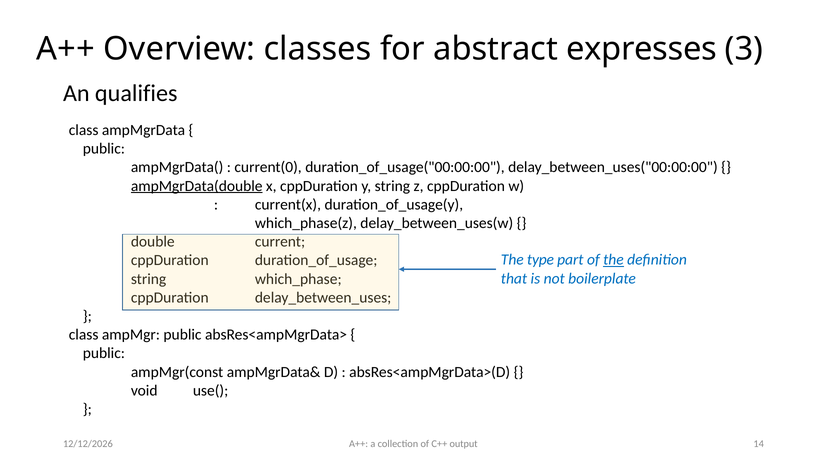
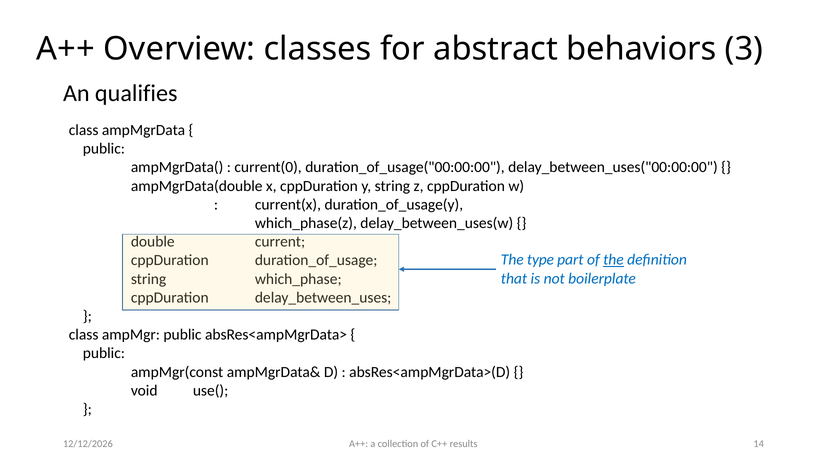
expresses: expresses -> behaviors (641, 49)
ampMgrData(double underline: present -> none (197, 186)
output: output -> results (464, 444)
